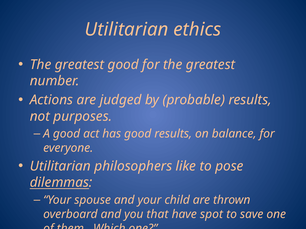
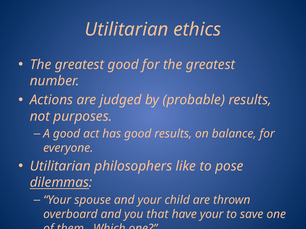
have spot: spot -> your (212, 215)
